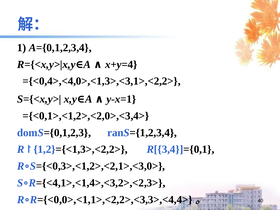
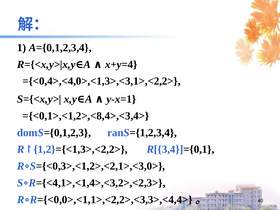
={<0,1>,<1,2>,<2,0>,<3,4>: ={<0,1>,<1,2>,<2,0>,<3,4> -> ={<0,1>,<1,2>,<8,4>,<3,4> (86, 116)
